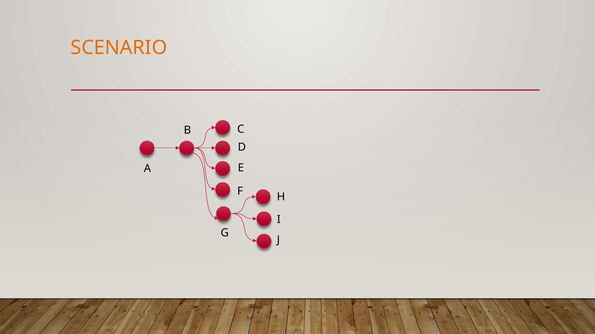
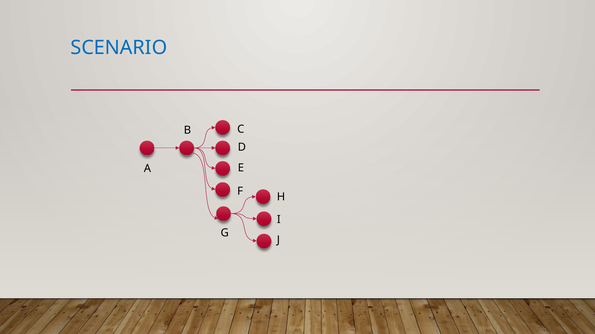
SCENARIO colour: orange -> blue (119, 48)
